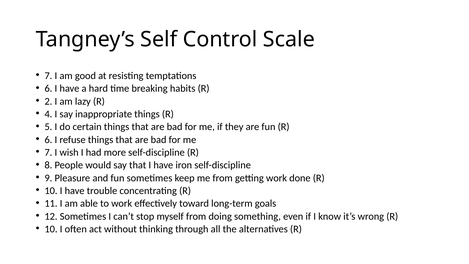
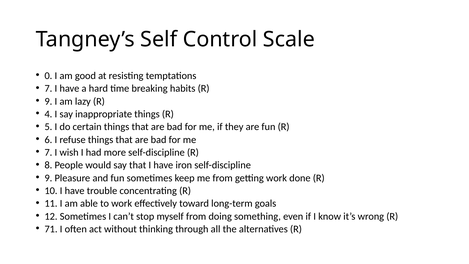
7: 7 -> 0 (48, 76)
6: 6 -> 7 (48, 88)
2: 2 -> 9 (48, 101)
10: 10 -> 71 (51, 229)
